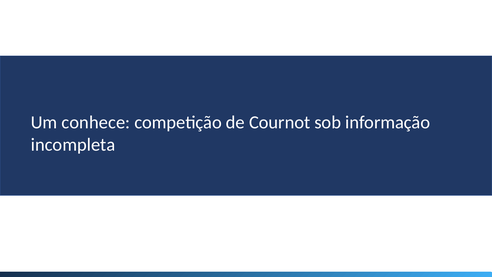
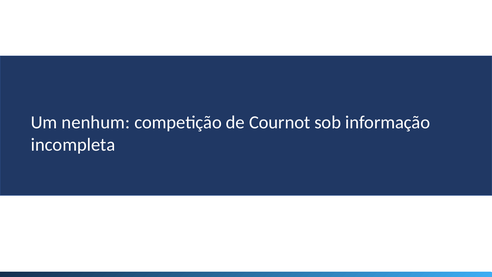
conhece: conhece -> nenhum (96, 122)
